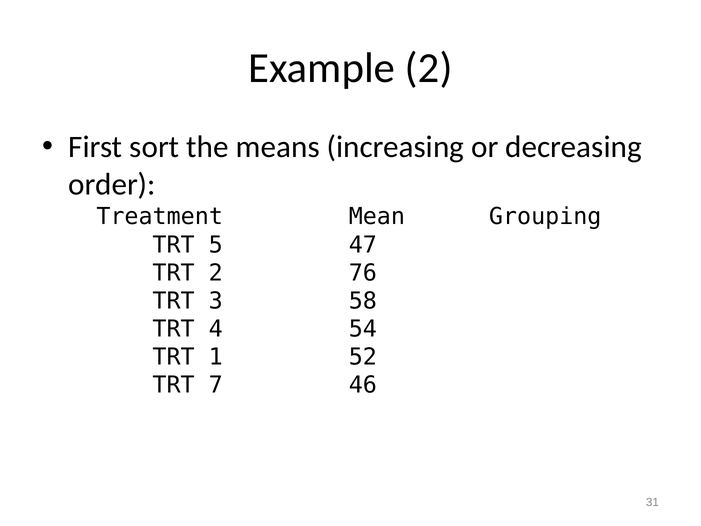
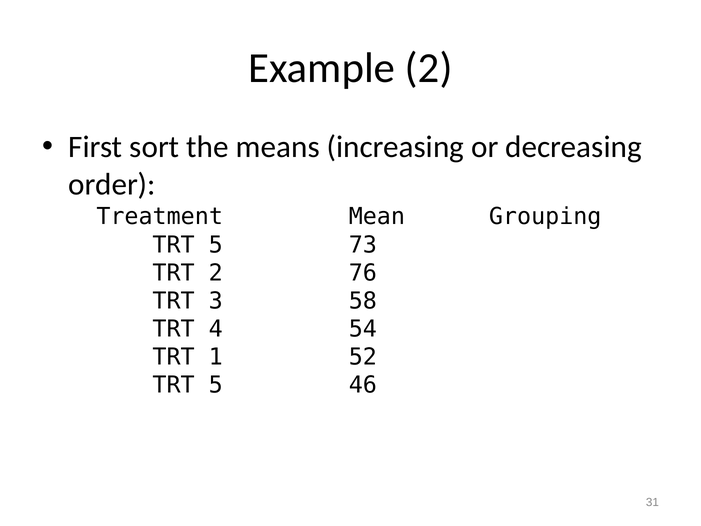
47: 47 -> 73 (363, 245)
7: 7 -> 5 (216, 385)
